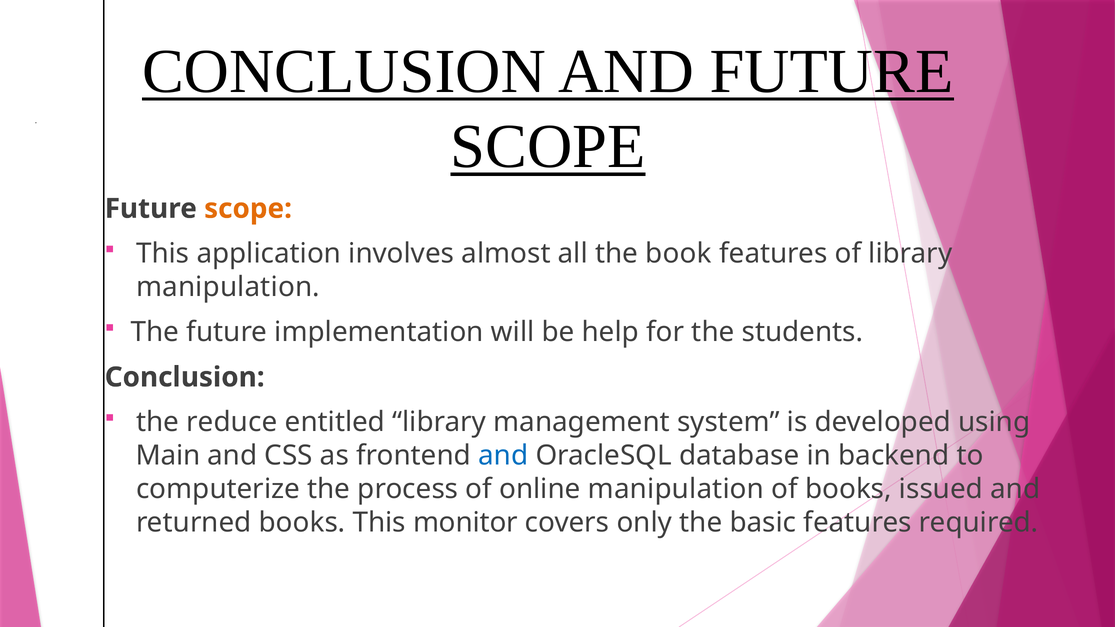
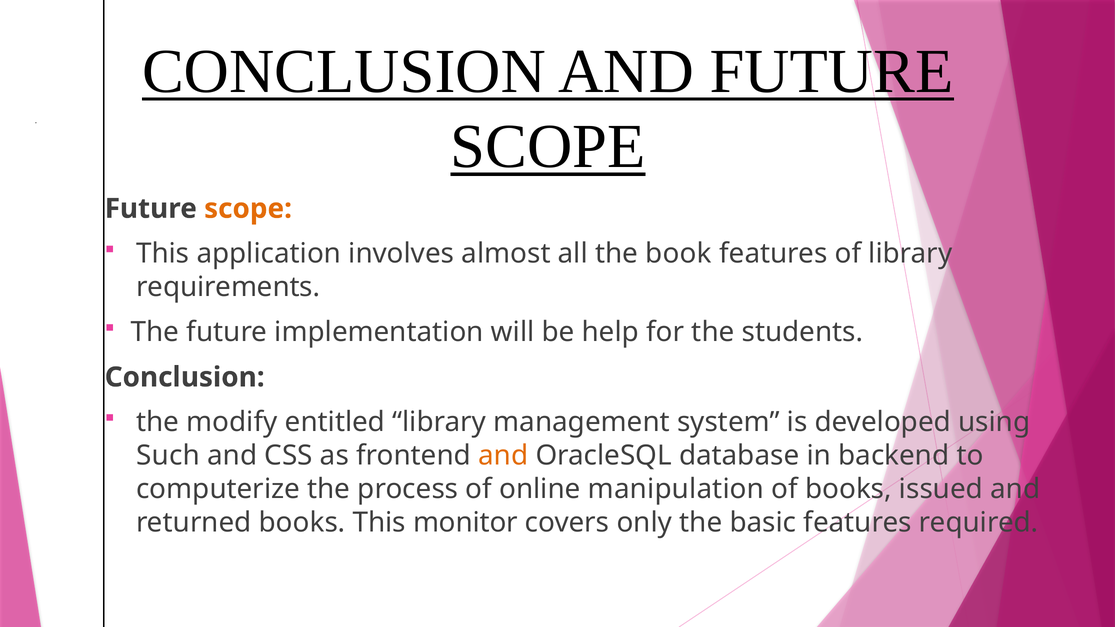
manipulation: manipulation -> requirements (228, 287)
reduce: reduce -> modify (232, 422)
Main: Main -> Such (168, 456)
and colour: blue -> orange (503, 456)
